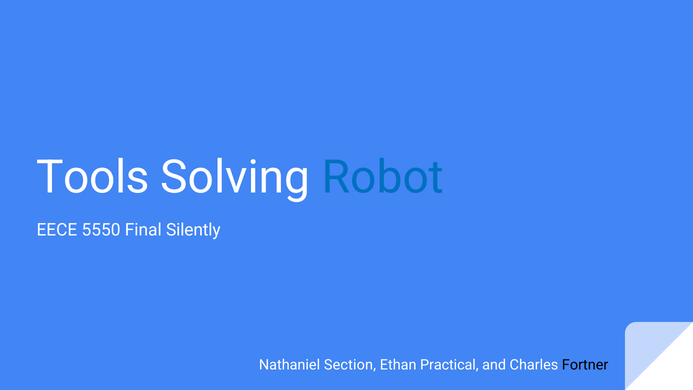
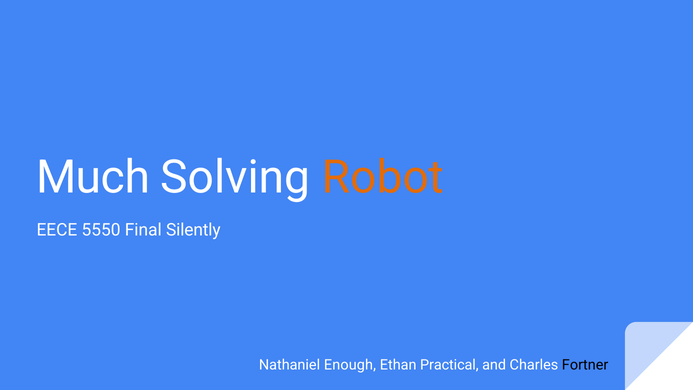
Tools: Tools -> Much (93, 177)
Robot colour: blue -> orange (383, 177)
Section: Section -> Enough (350, 365)
